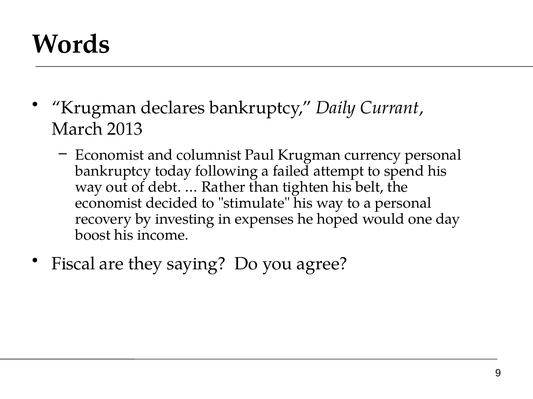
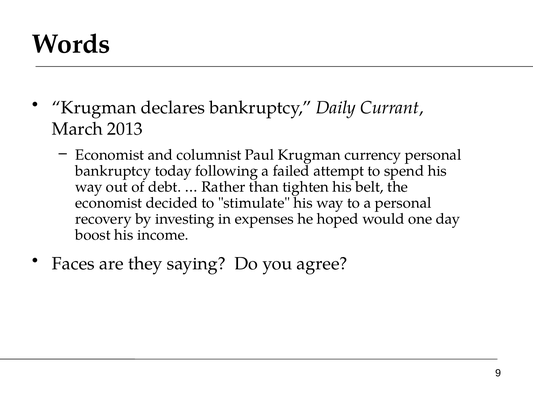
Fiscal: Fiscal -> Faces (73, 264)
